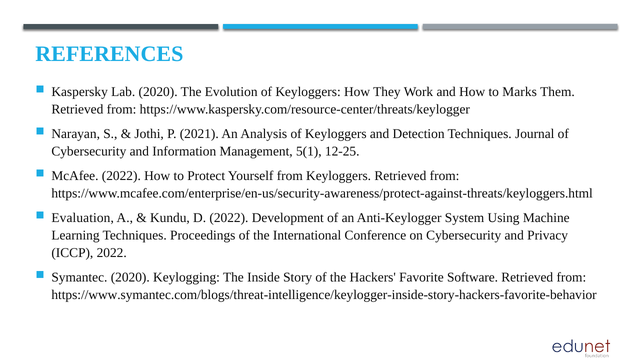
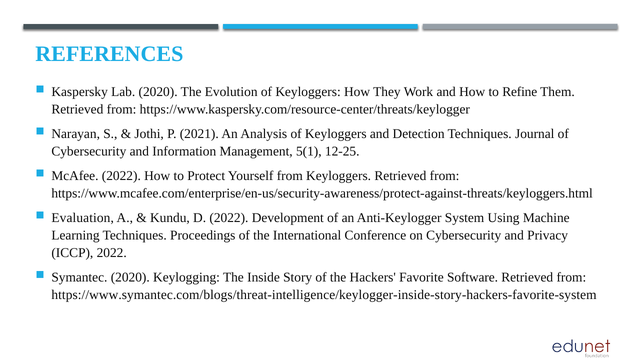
Marks: Marks -> Refine (520, 91)
https://www.symantec.com/blogs/threat-intelligence/keylogger-inside-story-hackers-favorite-behavior: https://www.symantec.com/blogs/threat-intelligence/keylogger-inside-story-hackers-favorite-behavior -> https://www.symantec.com/blogs/threat-intelligence/keylogger-inside-story-hackers-favorite-system (324, 295)
